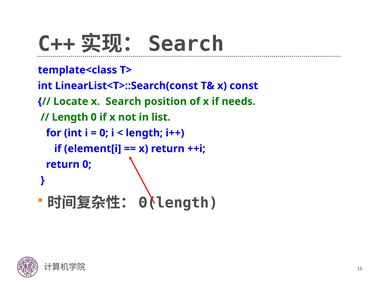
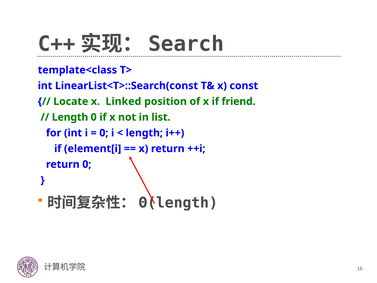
x Search: Search -> Linked (123, 101)
needs: needs -> friend (239, 101)
